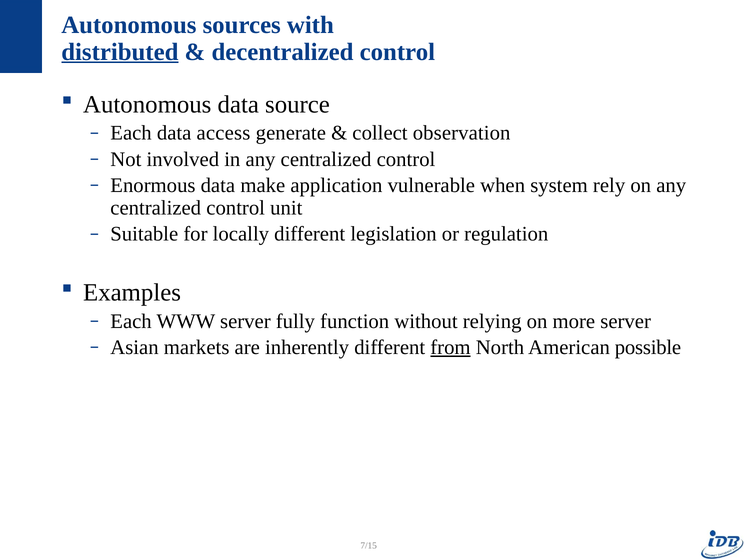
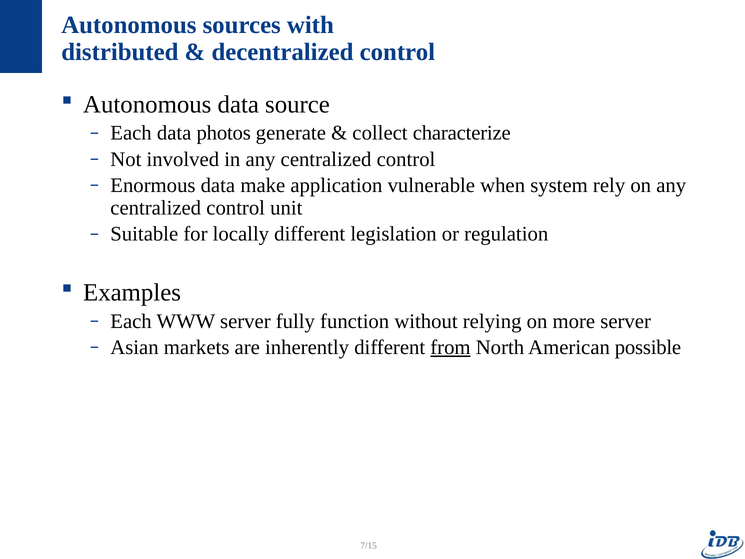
distributed underline: present -> none (120, 52)
access: access -> photos (224, 133)
observation: observation -> characterize (462, 133)
